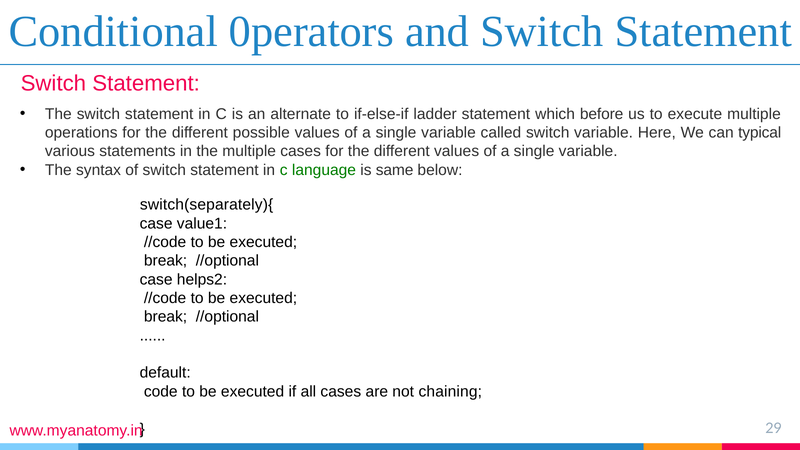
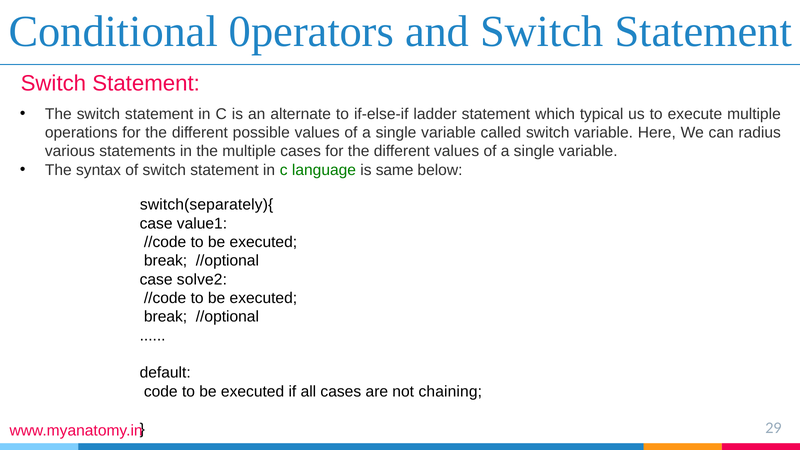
before: before -> typical (602, 114)
typical: typical -> radius (760, 133)
helps2: helps2 -> solve2 (202, 279)
